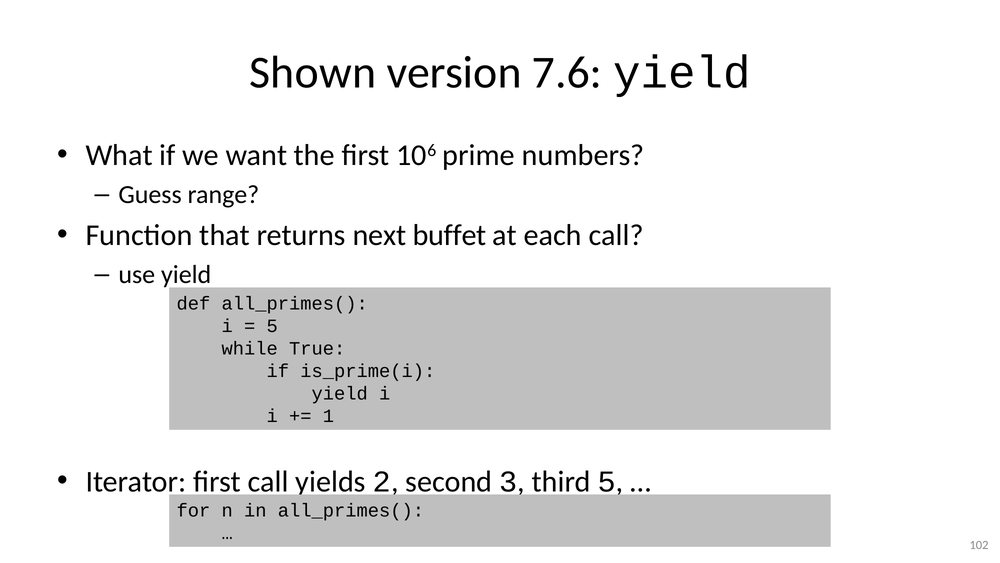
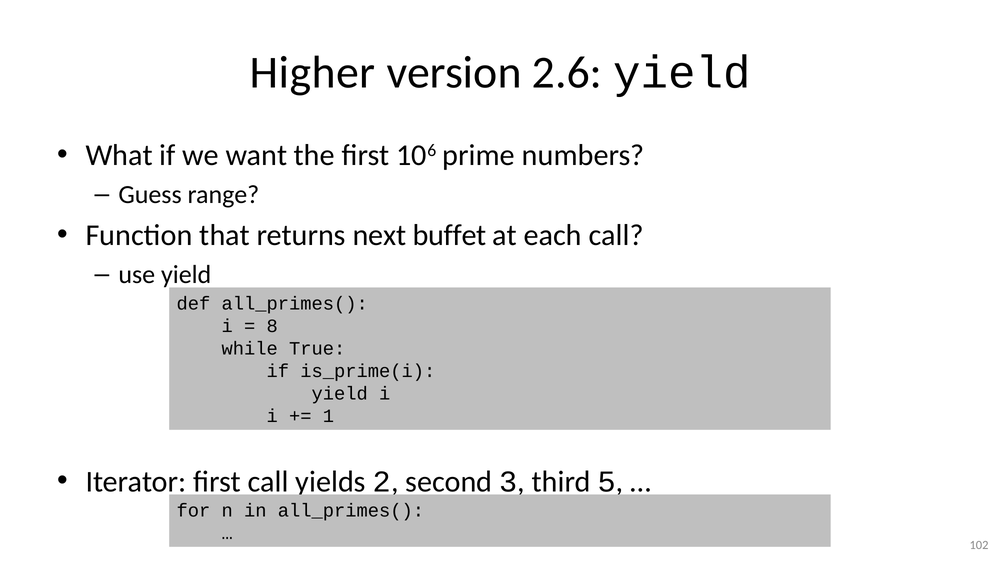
Shown: Shown -> Higher (313, 73)
7.6: 7.6 -> 2.6 (567, 73)
5: 5 -> 8 (272, 326)
